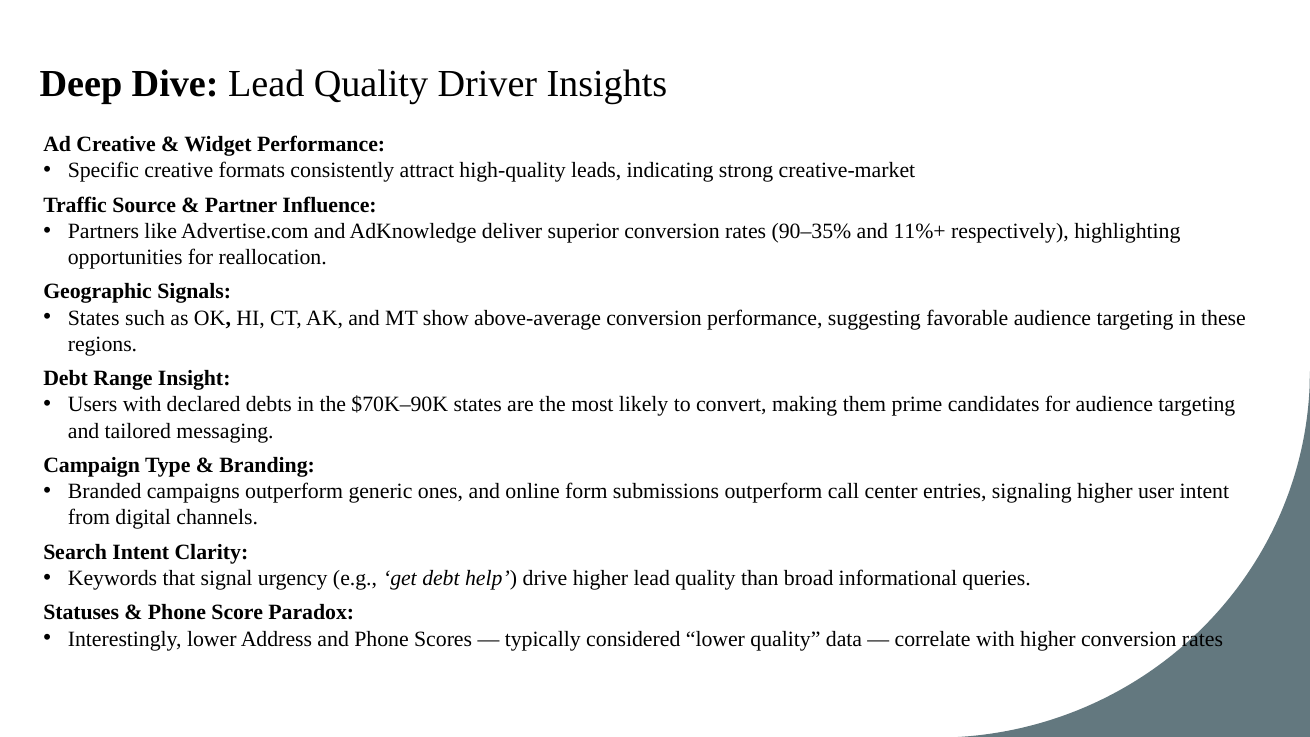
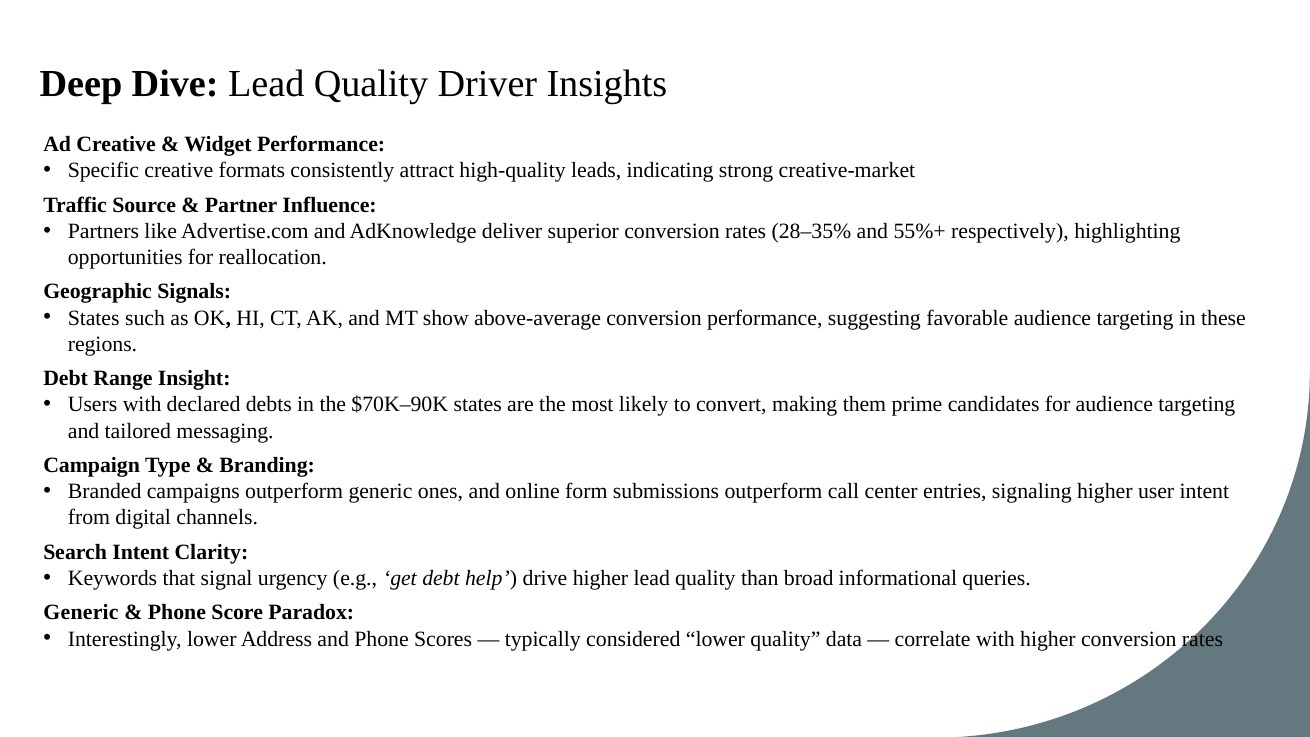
90–35%: 90–35% -> 28–35% (811, 231)
11%+: 11%+ -> 55%+ (920, 231)
Statuses: Statuses -> Generic (81, 613)
